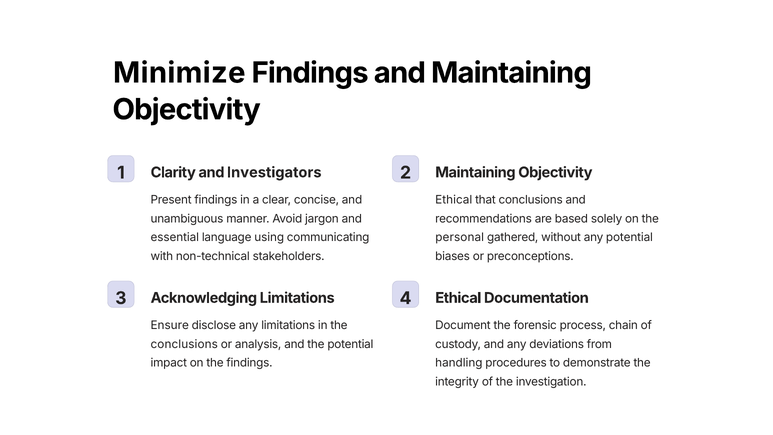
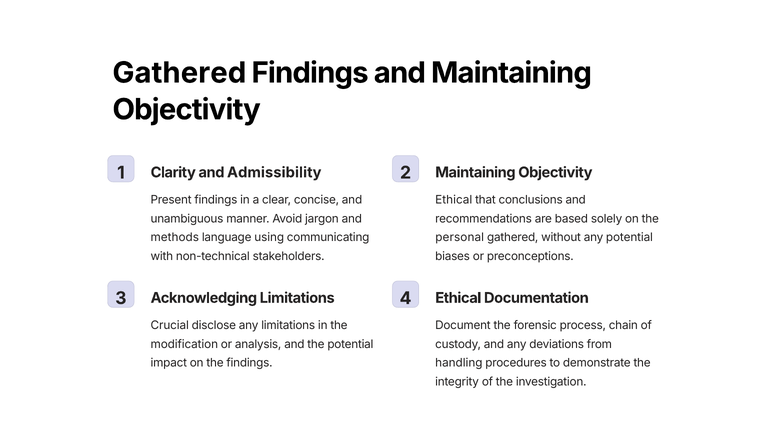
Minimize: Minimize -> Gathered (179, 73)
Investigators: Investigators -> Admissibility (274, 172)
essential: essential -> methods (175, 237)
Ensure: Ensure -> Crucial (170, 325)
conclusions: conclusions -> modification (184, 344)
